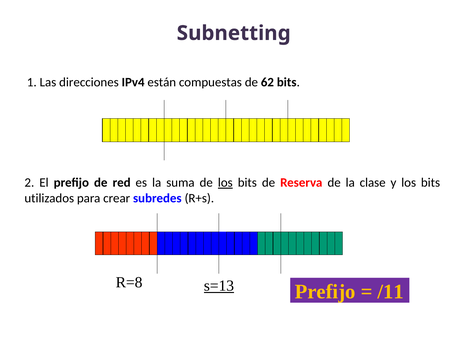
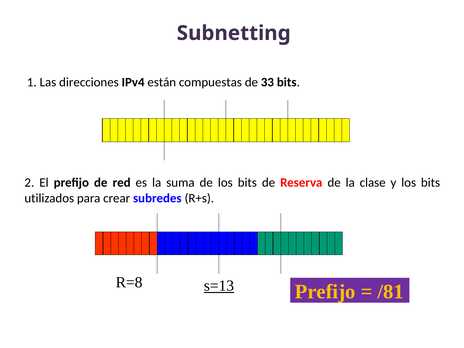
62: 62 -> 33 (267, 82)
los underline: present -> none (225, 183)
/11: /11 -> /81 (391, 292)
